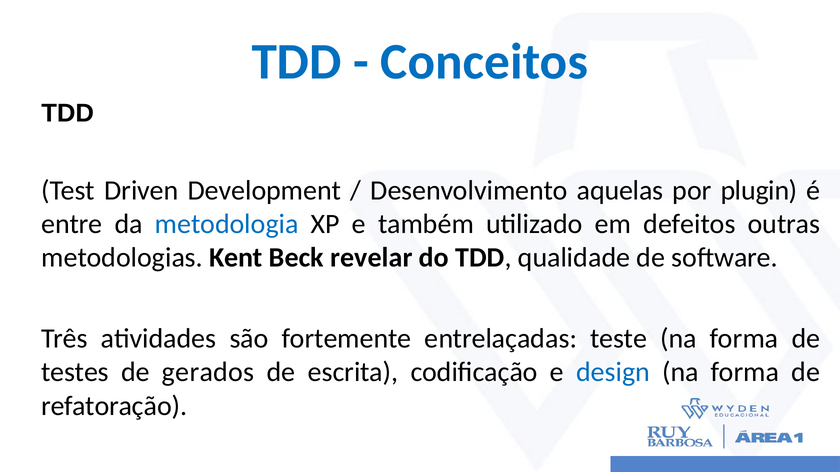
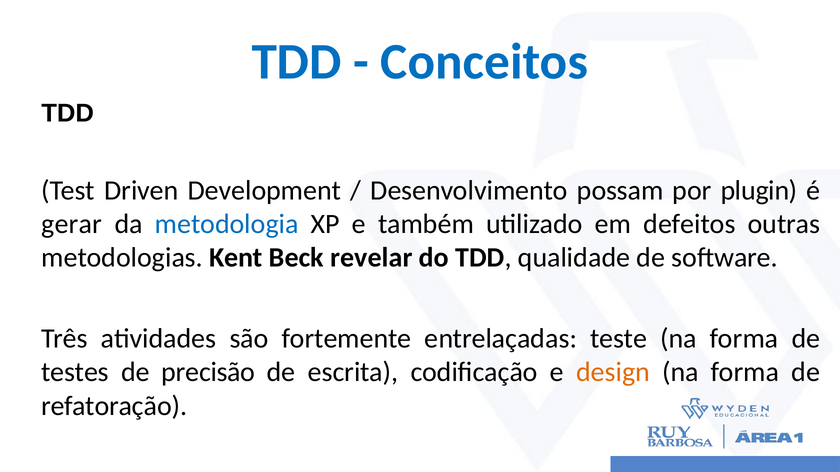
aquelas: aquelas -> possam (620, 191)
entre: entre -> gerar (72, 224)
gerados: gerados -> precisão (208, 373)
design colour: blue -> orange (613, 373)
